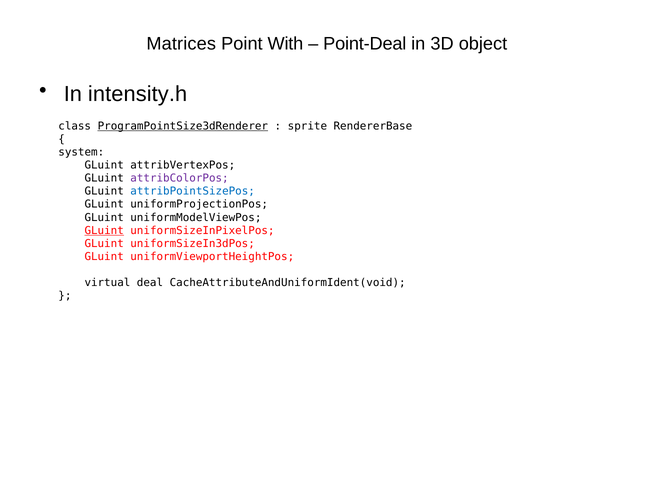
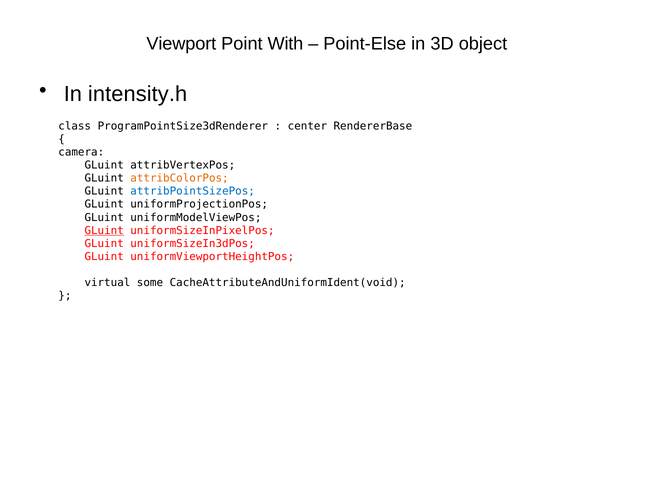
Matrices: Matrices -> Viewport (181, 44)
Point-Deal: Point-Deal -> Point-Else (365, 44)
ProgramPointSize3dRenderer underline: present -> none (183, 126)
sprite: sprite -> center (307, 126)
system: system -> camera (81, 152)
attribColorPos colour: purple -> orange (180, 178)
deal: deal -> some (150, 283)
